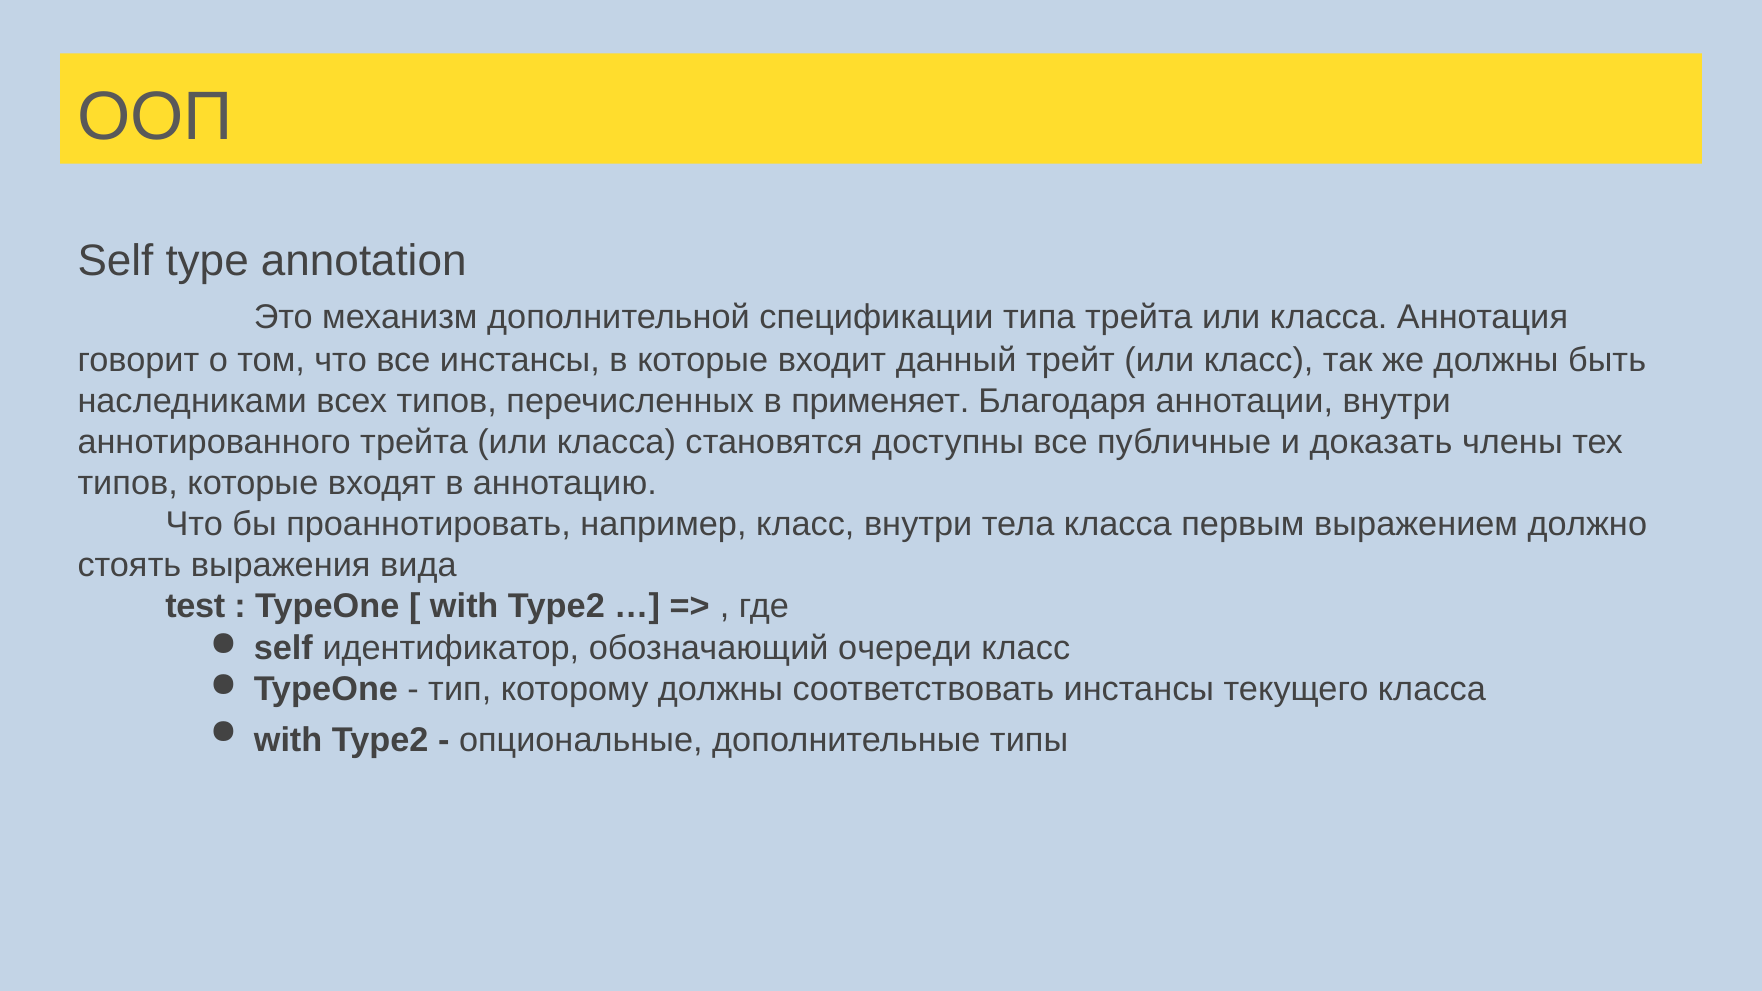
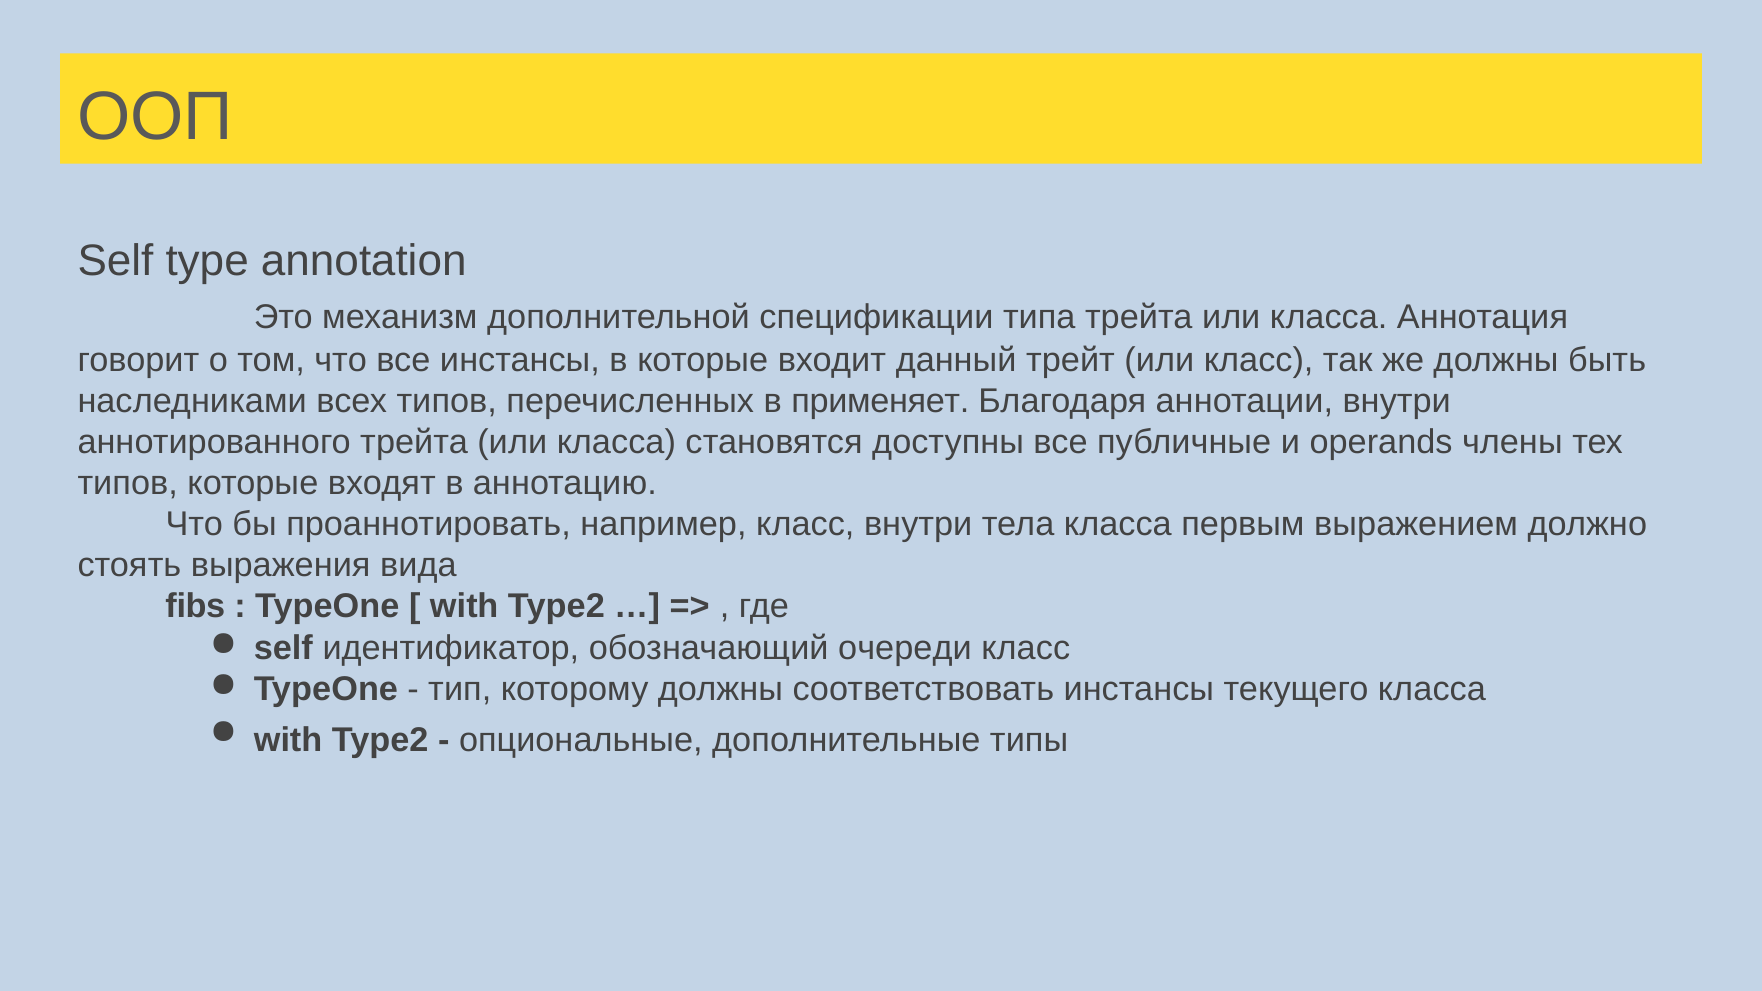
доказать: доказать -> operands (1381, 442)
test: test -> fibs (195, 607)
